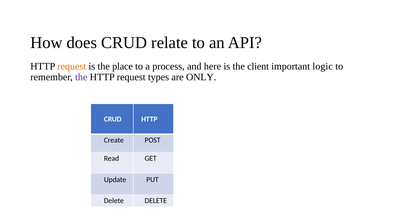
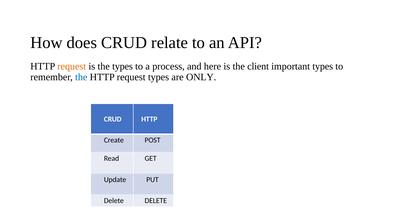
the place: place -> types (123, 66)
important logic: logic -> types (323, 66)
the colour: purple -> blue (81, 77)
